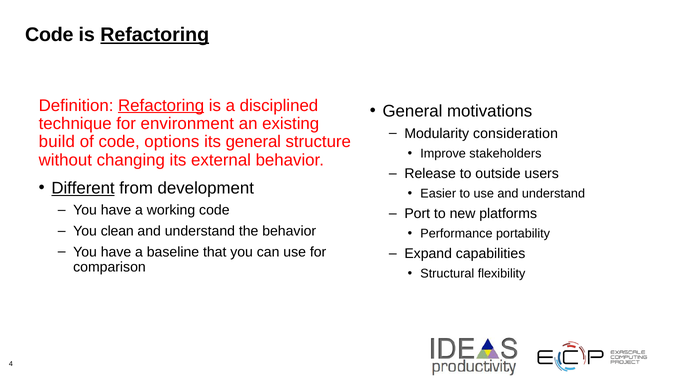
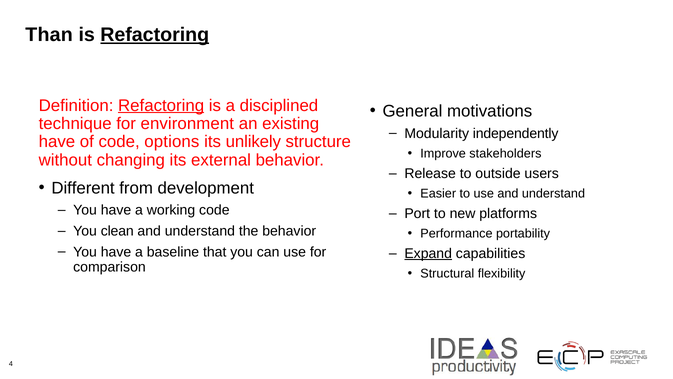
Code: Code -> Than (49, 35)
consideration: consideration -> independently (516, 133)
build: build -> have (57, 142)
its general: general -> unlikely (253, 142)
Different underline: present -> none (83, 188)
Expand underline: none -> present (428, 253)
